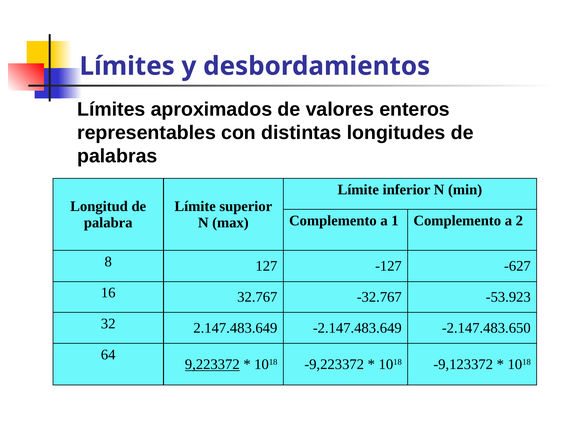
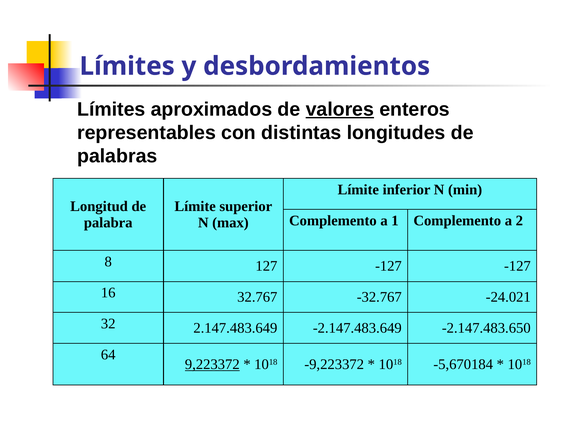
valores underline: none -> present (340, 109)
-127 -627: -627 -> -127 (517, 266)
-53.923: -53.923 -> -24.021 (508, 297)
-9,123372: -9,123372 -> -5,670184 (463, 364)
